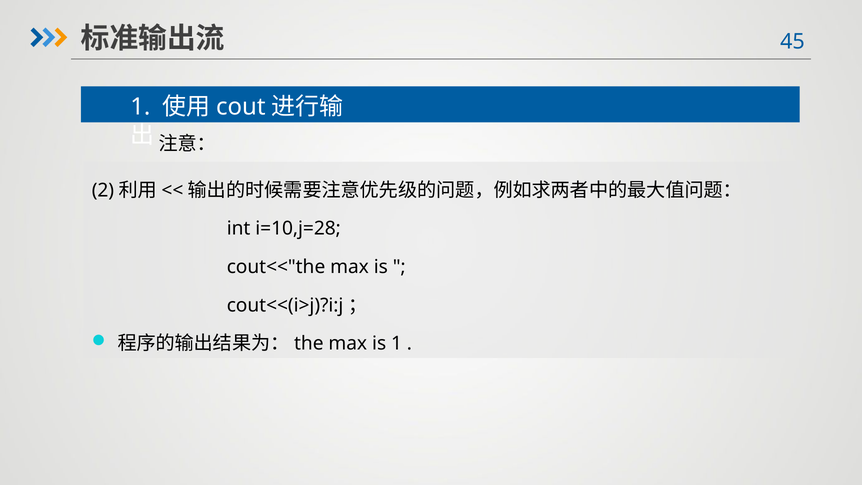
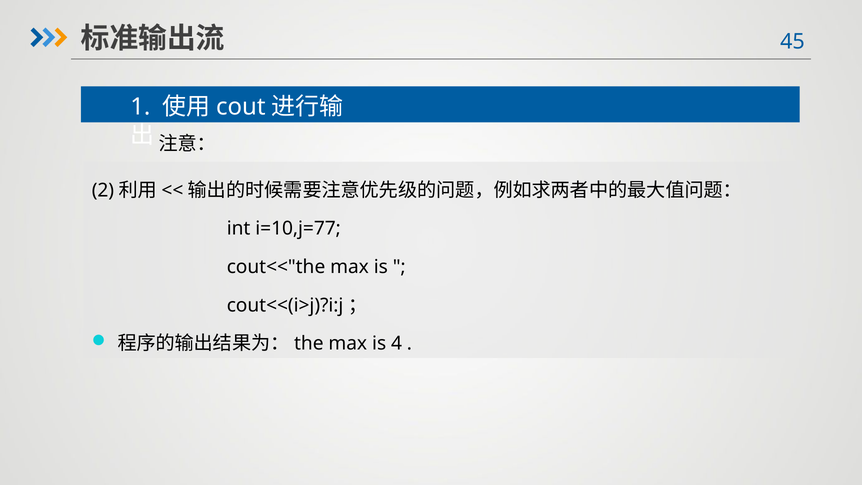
i=10,j=28: i=10,j=28 -> i=10,j=77 (298, 229)
is 1: 1 -> 4 (397, 343)
